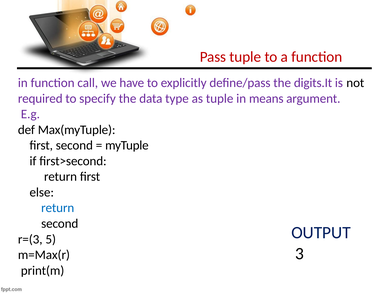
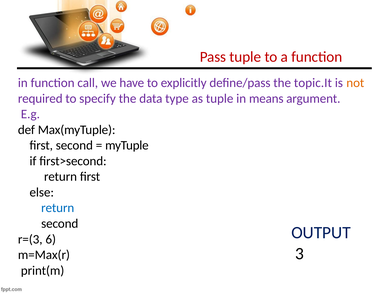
digits.It: digits.It -> topic.It (313, 83)
not colour: black -> orange (355, 83)
5: 5 -> 6 (51, 239)
